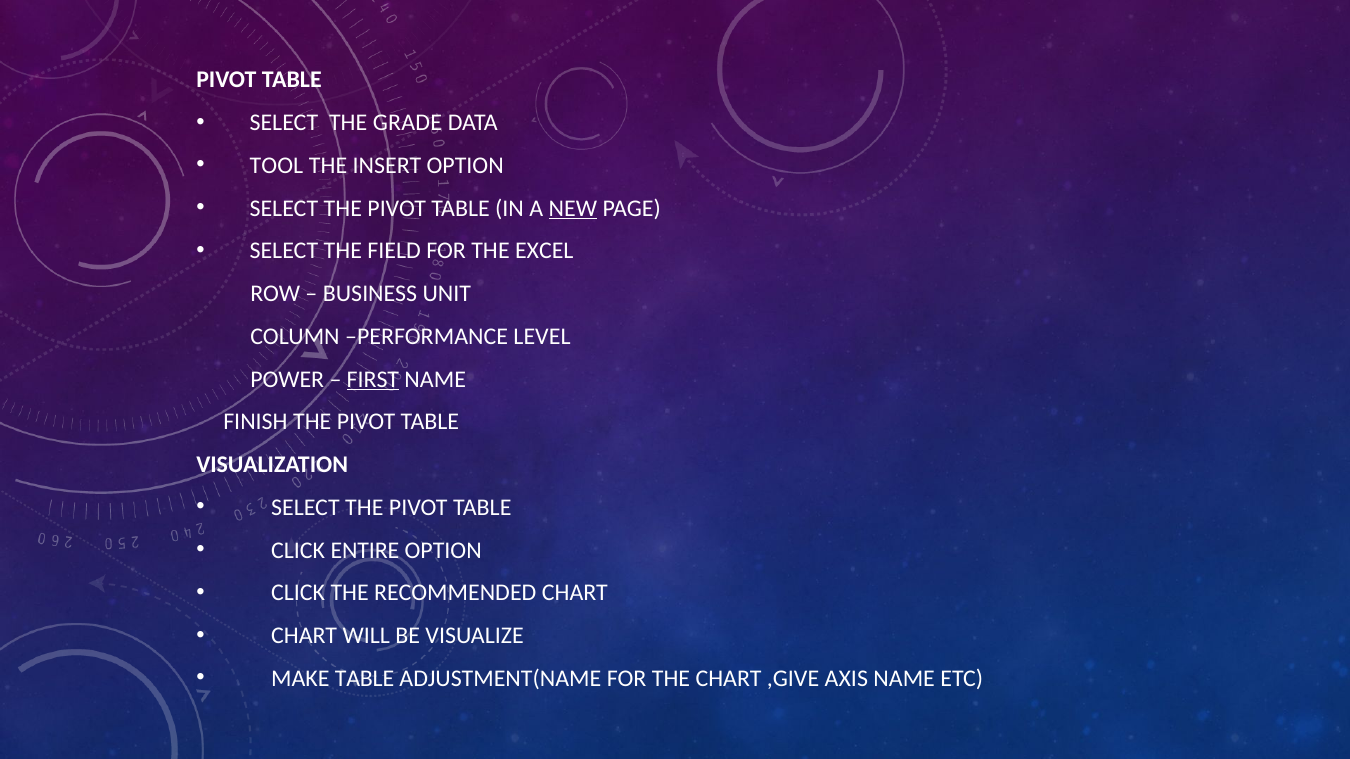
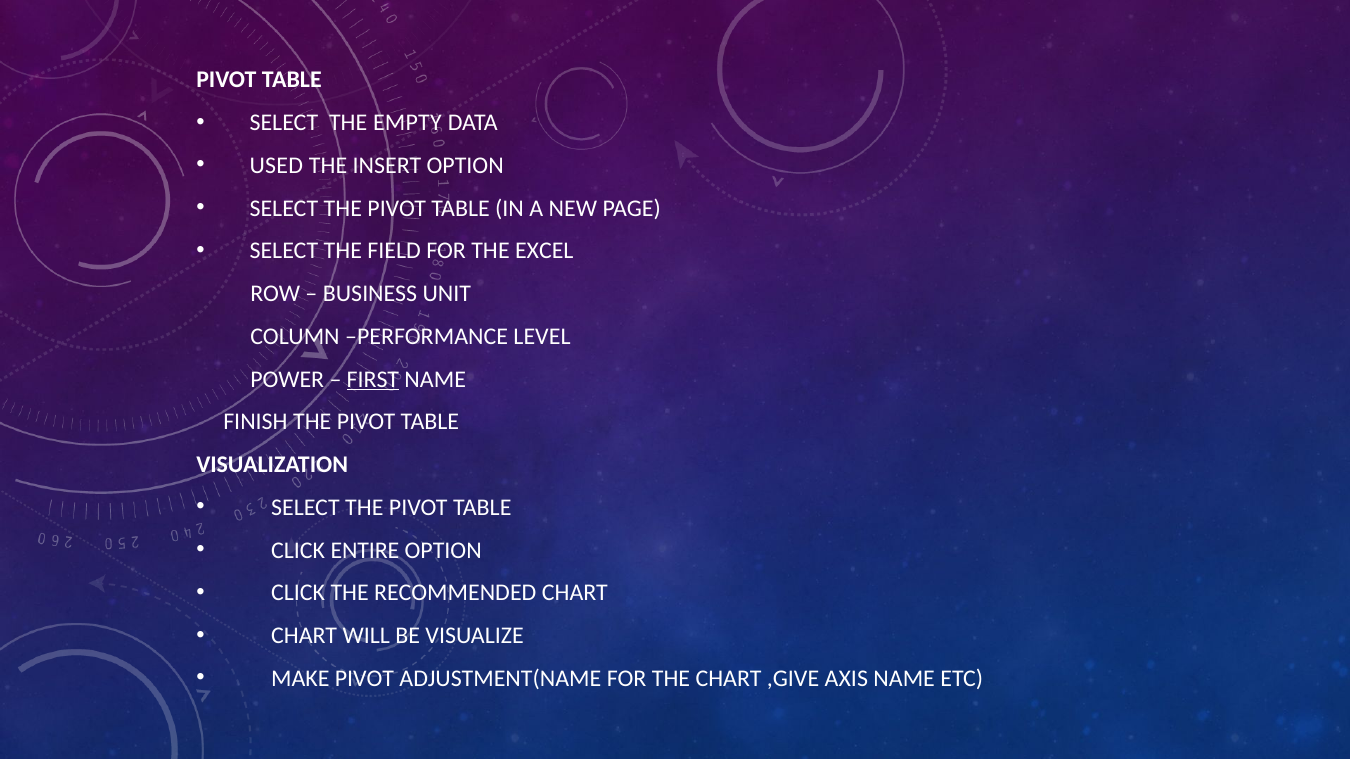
GRADE: GRADE -> EMPTY (407, 123)
TOOL: TOOL -> USED (276, 165)
NEW underline: present -> none (573, 208)
MAKE TABLE: TABLE -> PIVOT (365, 679)
